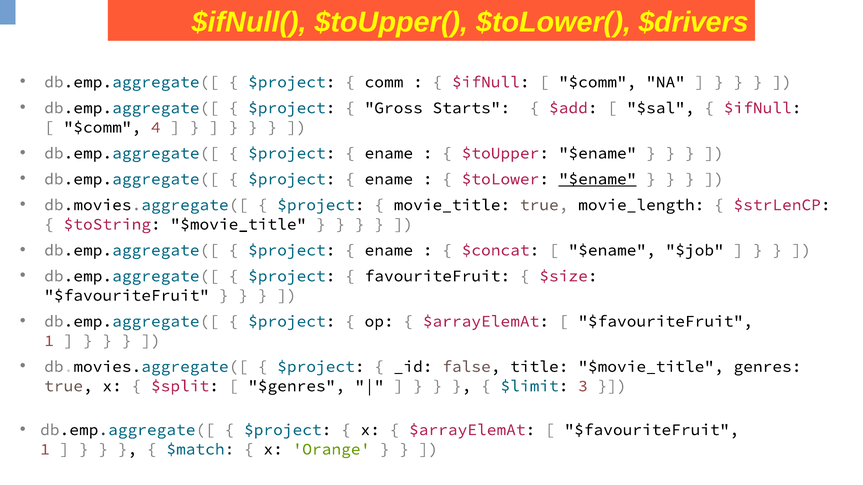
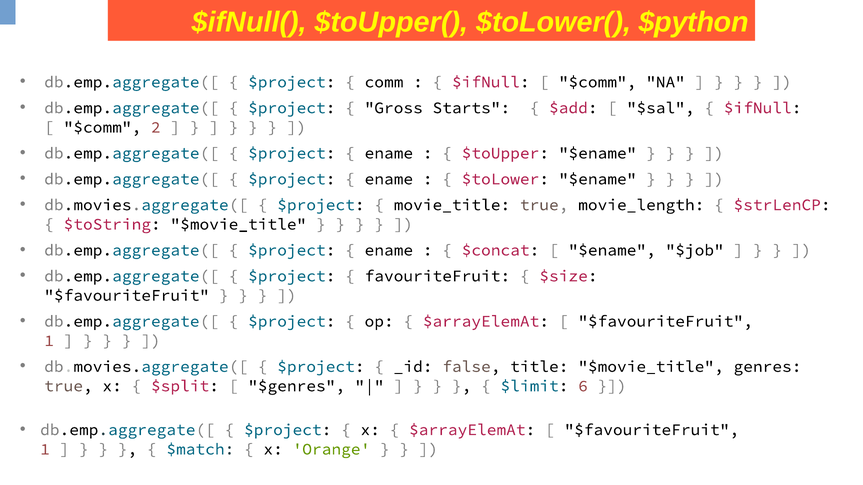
$drivers: $drivers -> $python (694, 22)
4: 4 -> 2 (156, 127)
$ename underline: present -> none (598, 179)
3: 3 -> 6 (583, 386)
